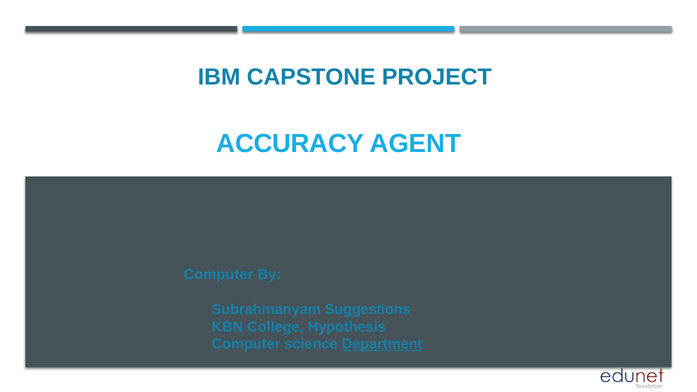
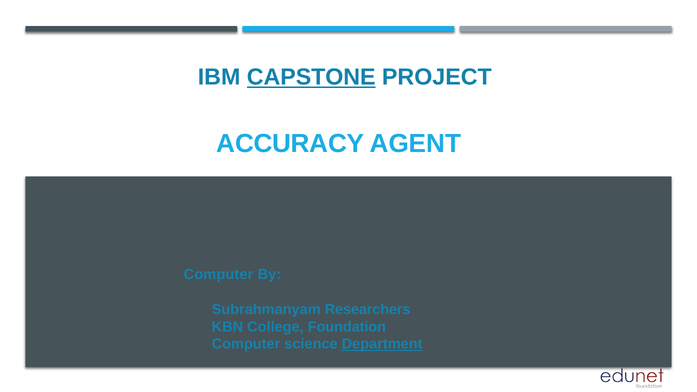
CAPSTONE underline: none -> present (311, 77)
Suggestions: Suggestions -> Researchers (368, 309)
Hypothesis: Hypothesis -> Foundation (347, 327)
